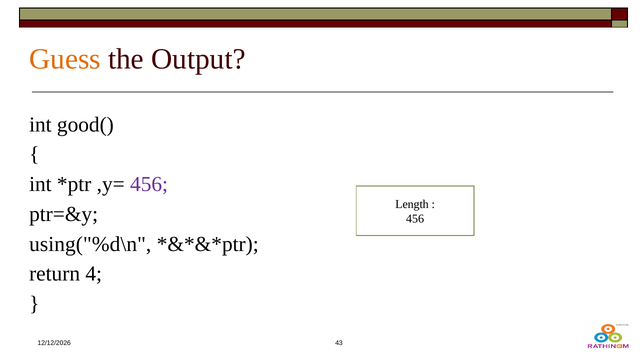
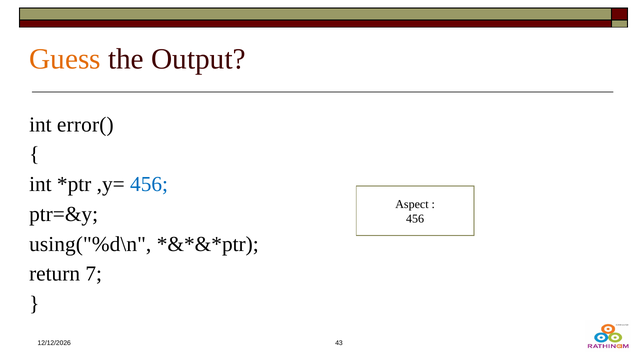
good(: good( -> error( (85, 125)
456 colour: purple -> blue (149, 184)
Length: Length -> Aspect (412, 204)
4: 4 -> 7 (94, 274)
